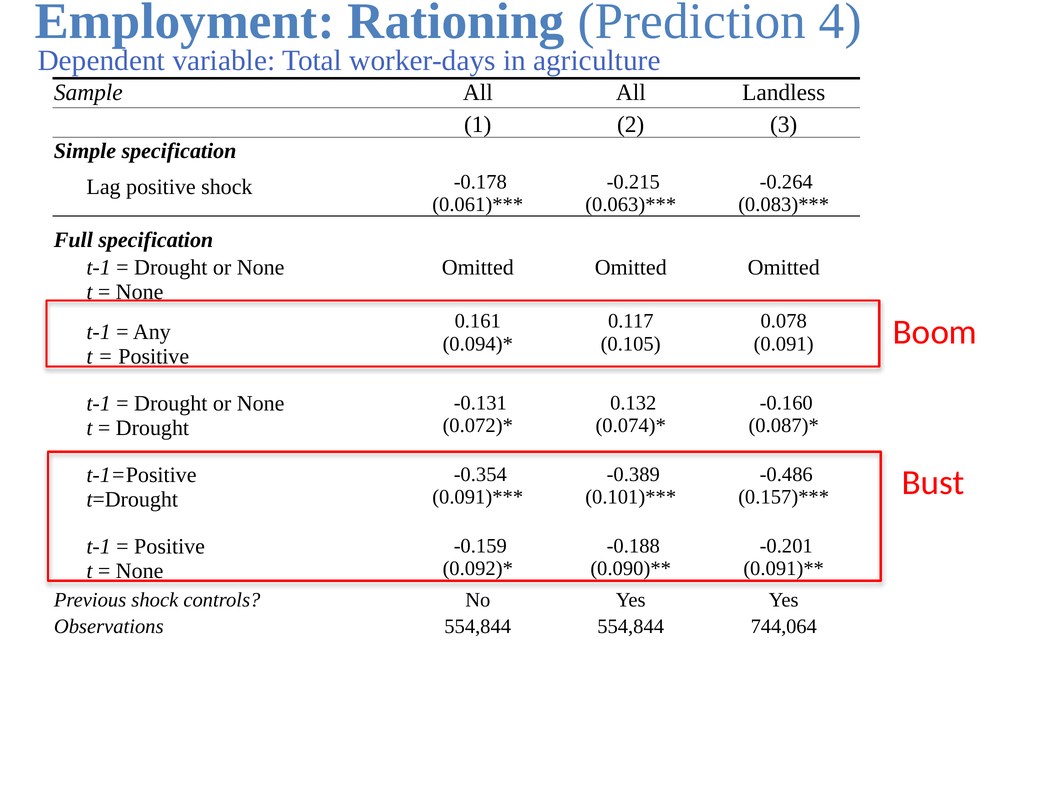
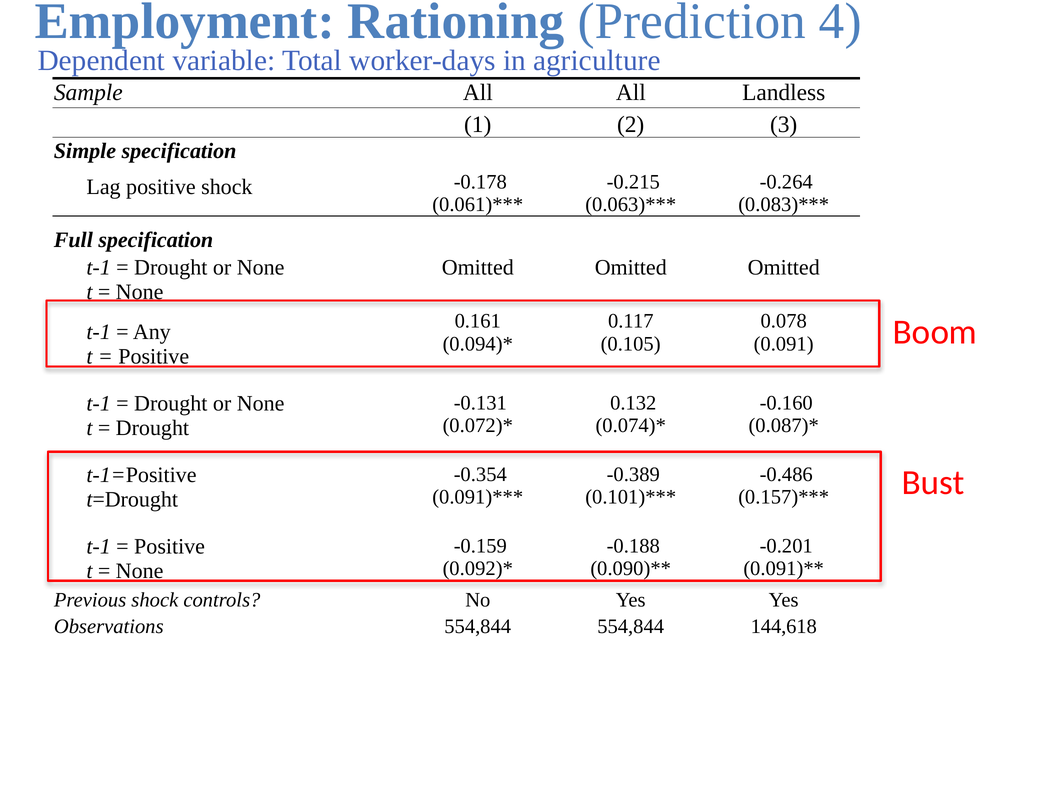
744,064: 744,064 -> 144,618 (784, 627)
